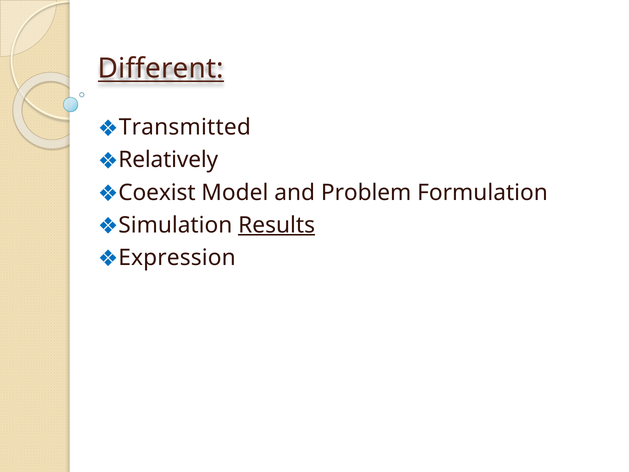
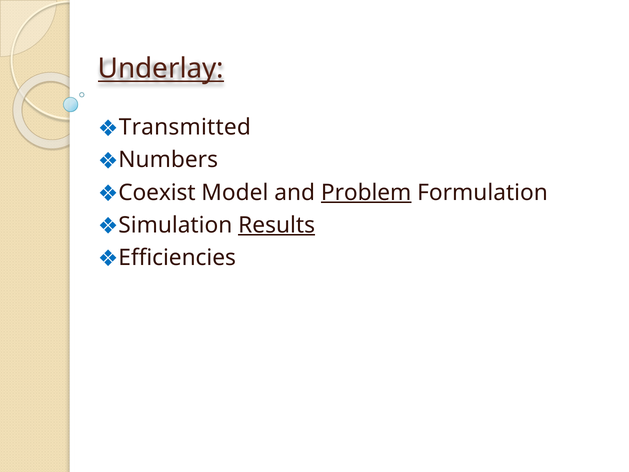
Different: Different -> Underlay (161, 68)
Relatively: Relatively -> Numbers (168, 160)
Problem underline: none -> present (366, 192)
Expression: Expression -> Efficiencies (177, 258)
